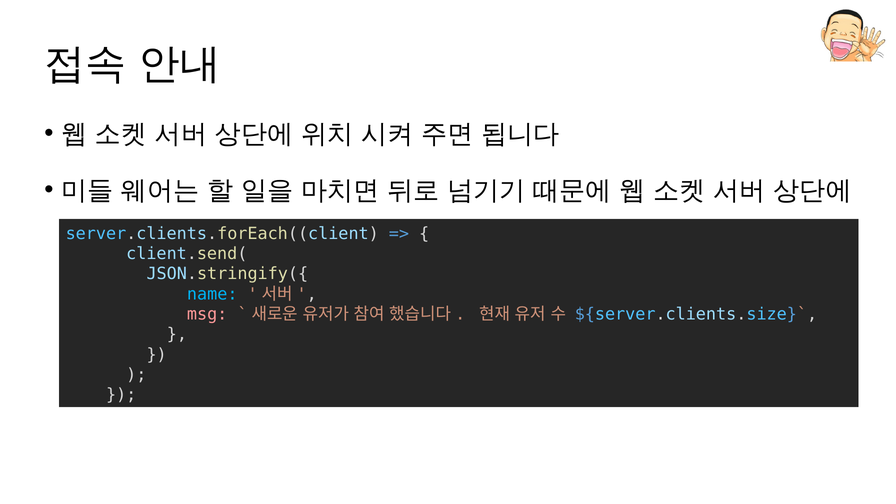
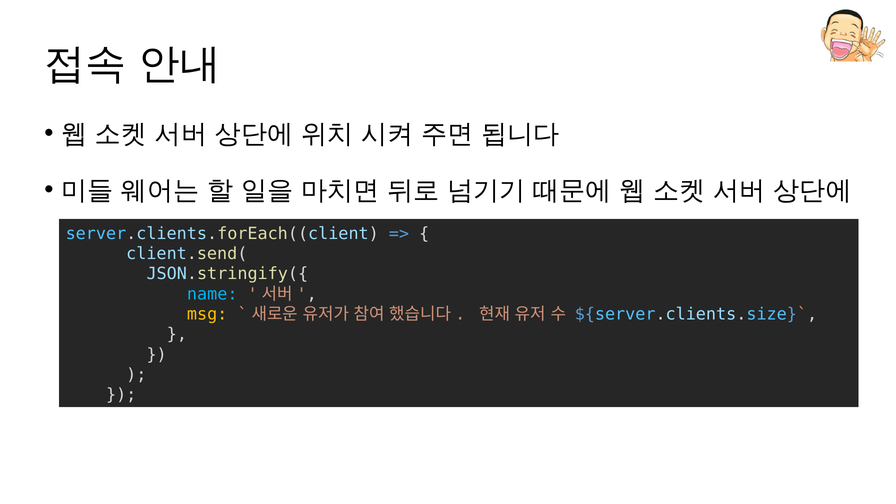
msg colour: pink -> yellow (207, 314)
